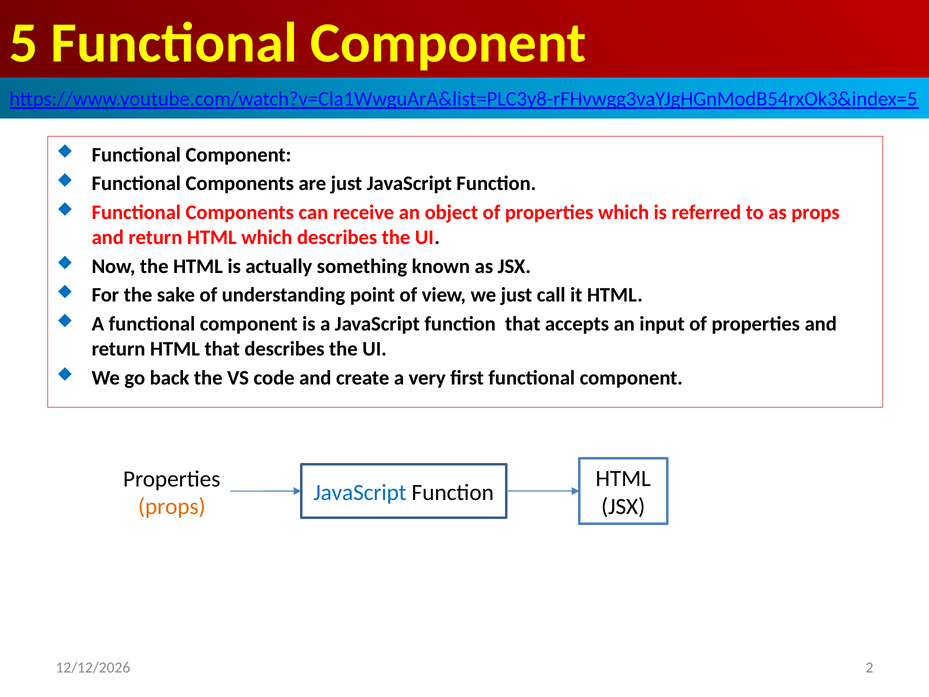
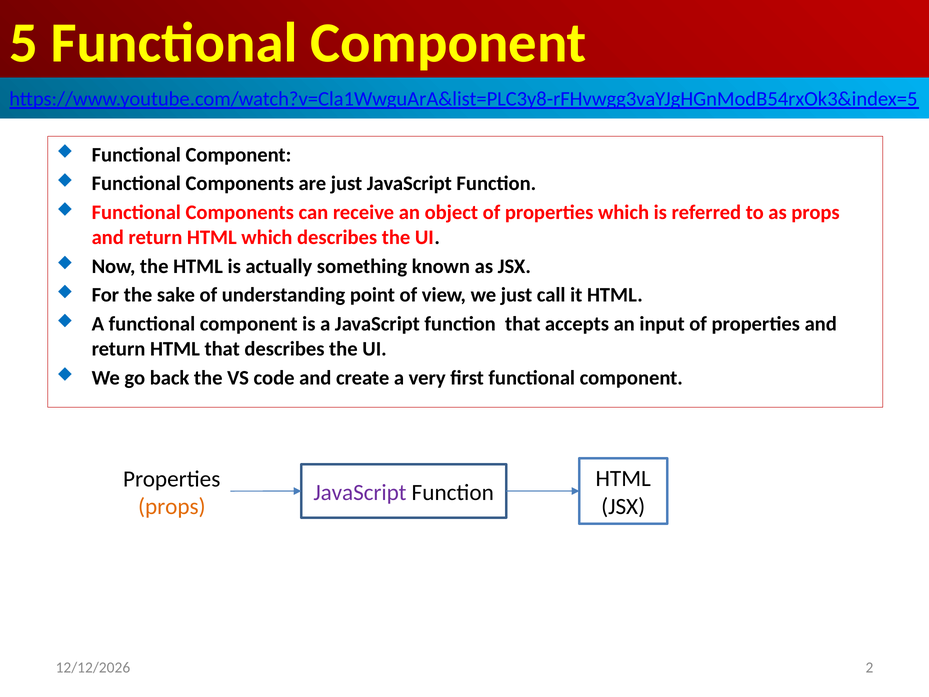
JavaScript colour: blue -> purple (360, 492)
